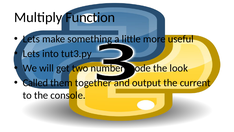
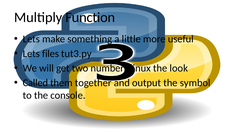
into: into -> files (51, 53)
code: code -> linux (141, 68)
current: current -> symbol (195, 83)
